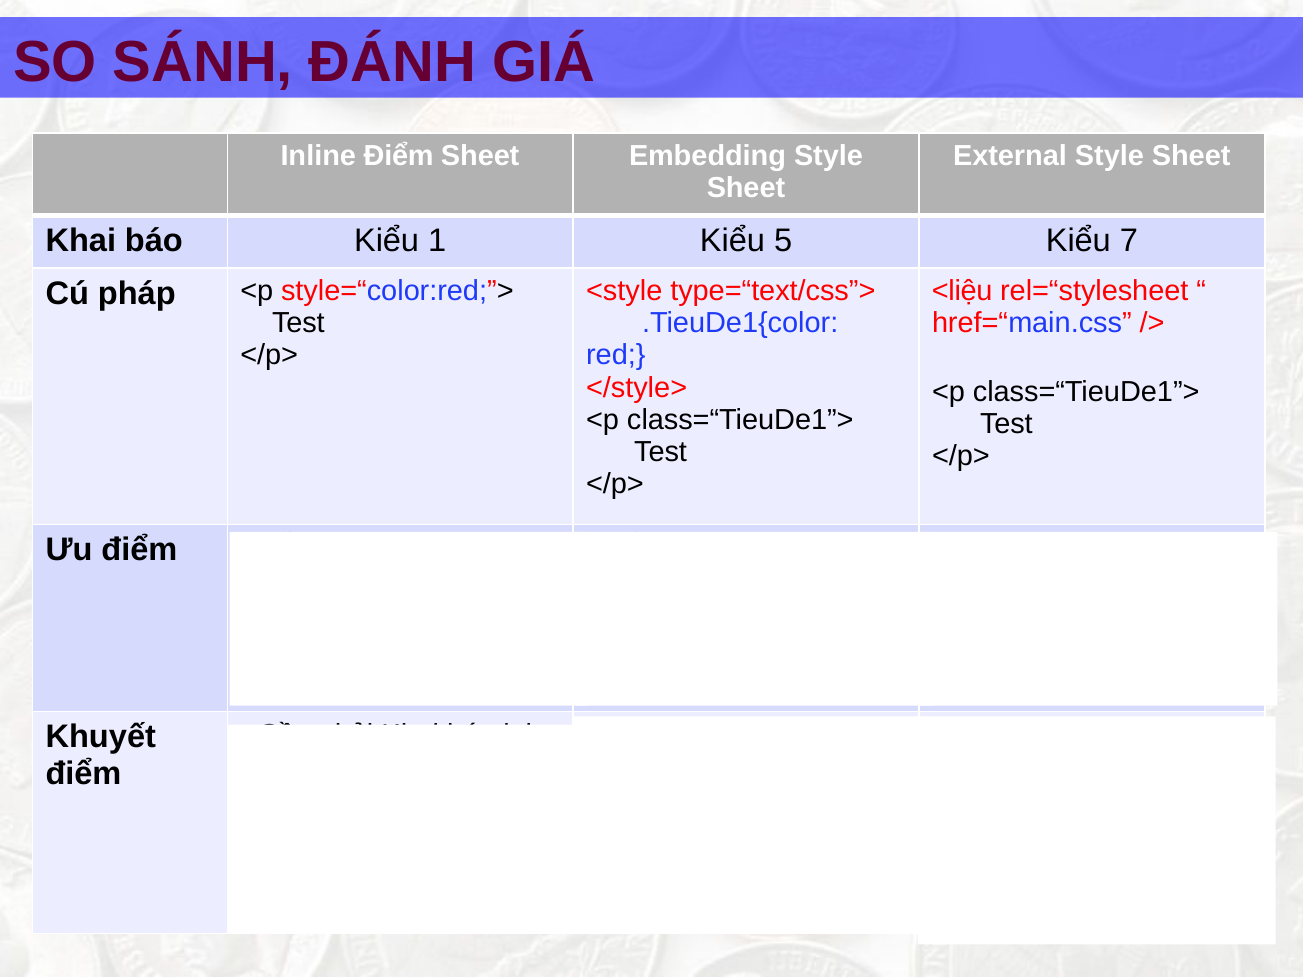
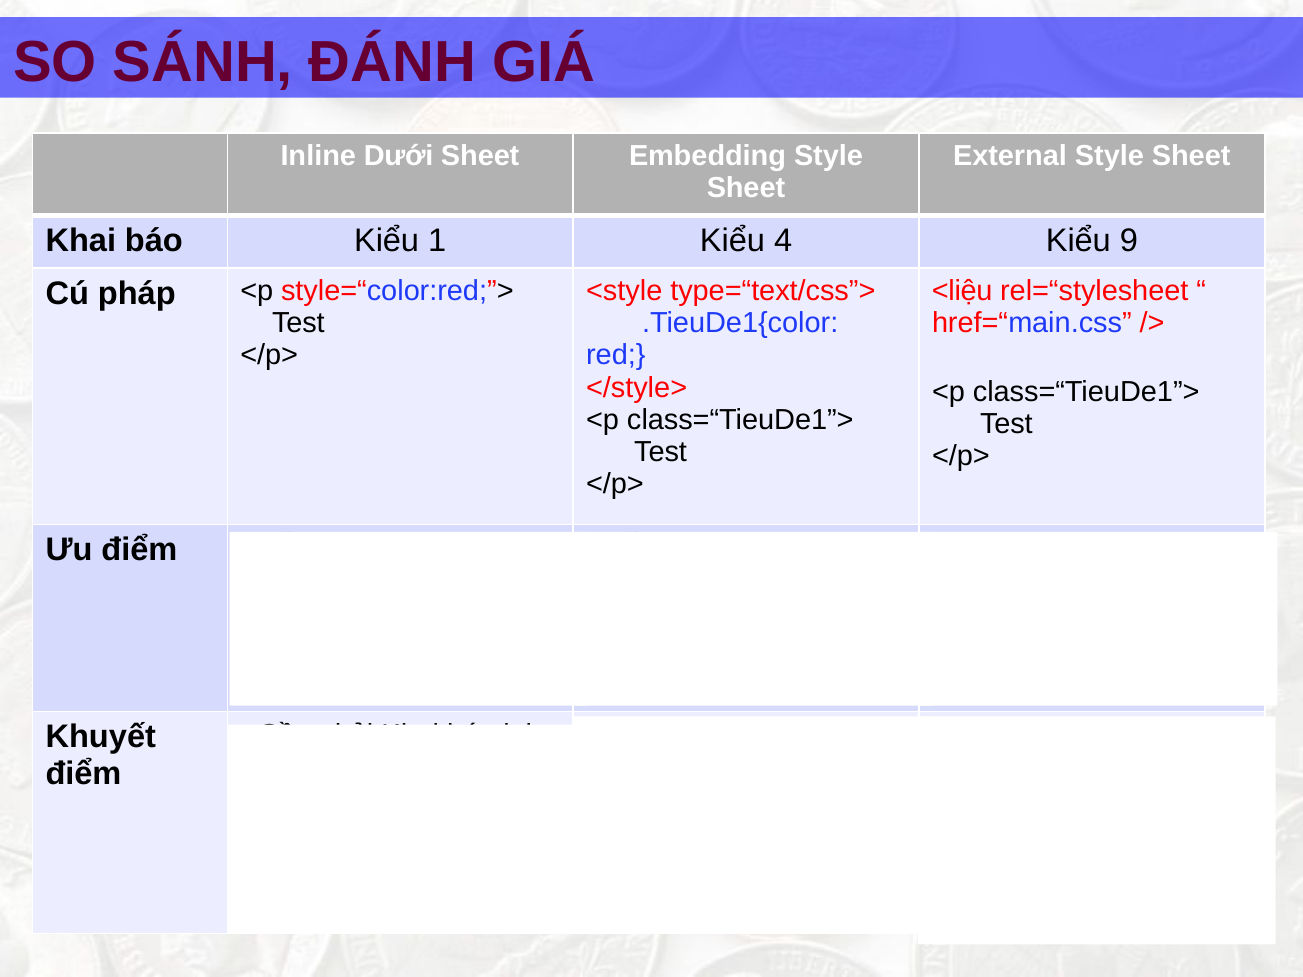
Inline Điểm: Điểm -> Dưới (399, 156)
5: 5 -> 4 (783, 241)
7: 7 -> 9 (1129, 241)
